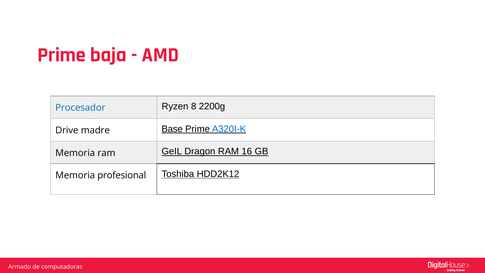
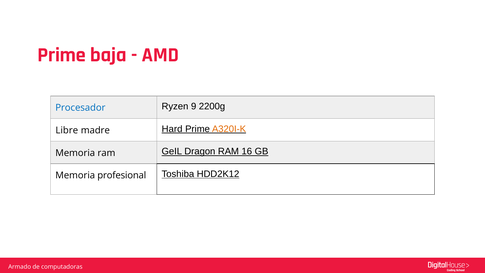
8: 8 -> 9 (194, 106)
Drive: Drive -> Libre (67, 130)
Base: Base -> Hard (172, 129)
A320I-K colour: blue -> orange (229, 129)
